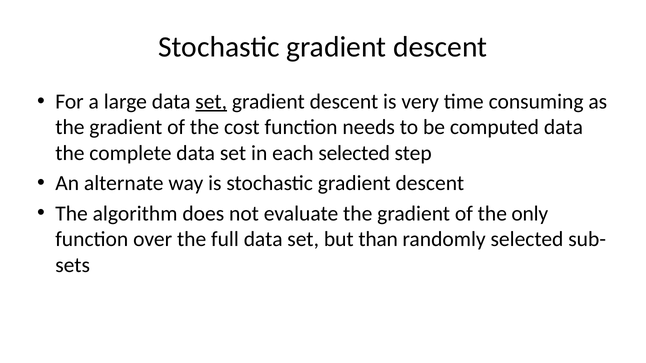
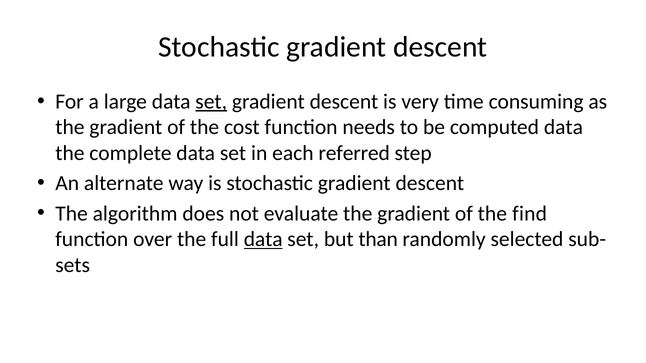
each selected: selected -> referred (354, 153)
only: only -> find (530, 214)
data underline: none -> present (263, 239)
